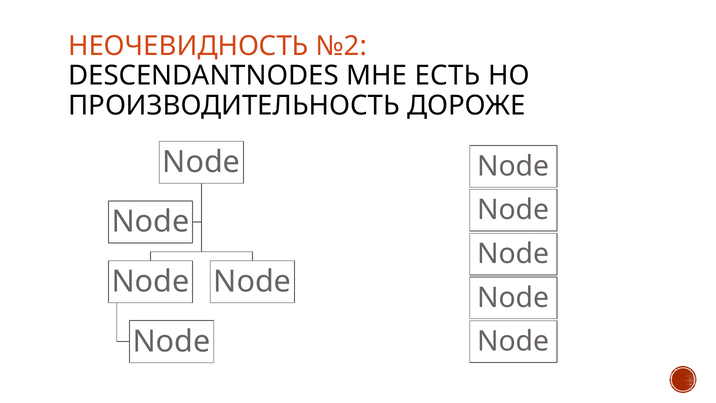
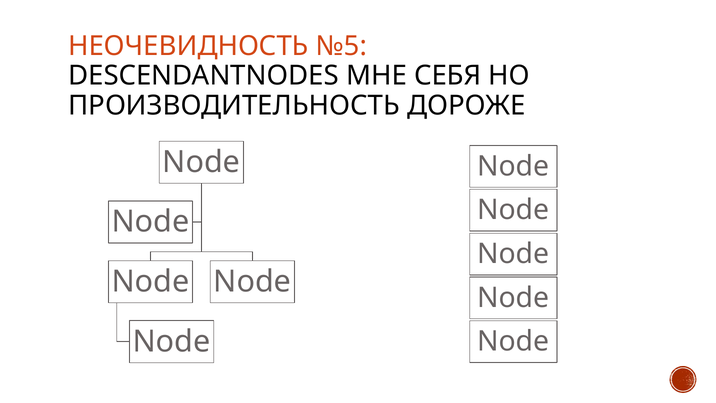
№2: №2 -> №5 (342, 46)
ЕСТЬ: ЕСТЬ -> СЕБЯ (448, 76)
